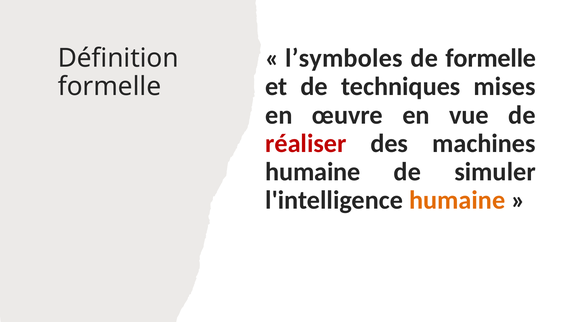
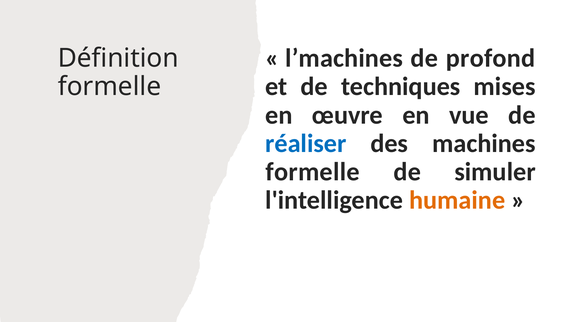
l’symboles: l’symboles -> l’machines (344, 58)
de formelle: formelle -> profond (491, 58)
réaliser colour: red -> blue (306, 144)
humaine: humaine -> formelle (313, 172)
